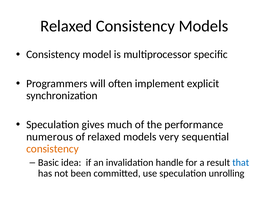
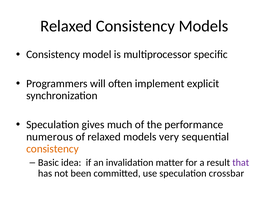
handle: handle -> matter (170, 162)
that colour: blue -> purple (241, 162)
unrolling: unrolling -> crossbar (226, 173)
